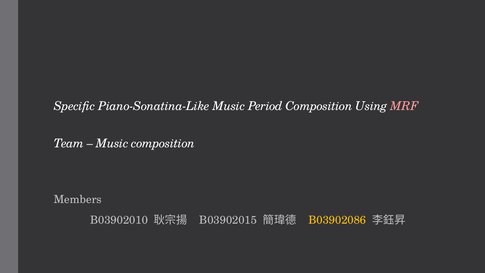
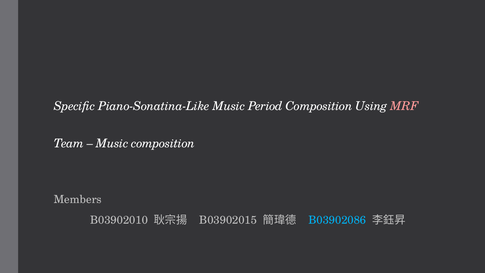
B03902086 colour: yellow -> light blue (337, 220)
